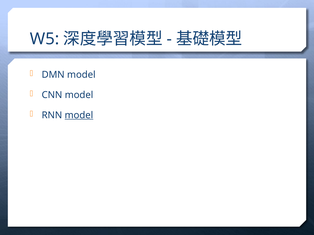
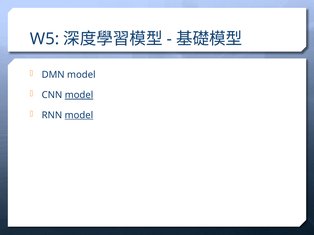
model underline: none -> present (79, 95)
